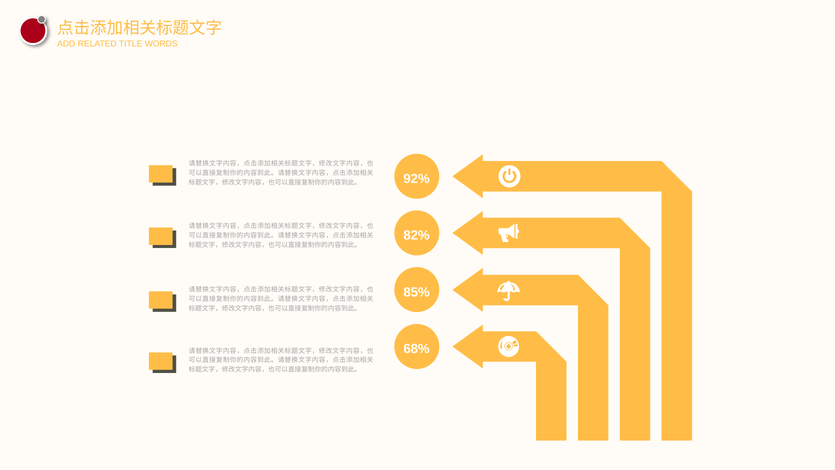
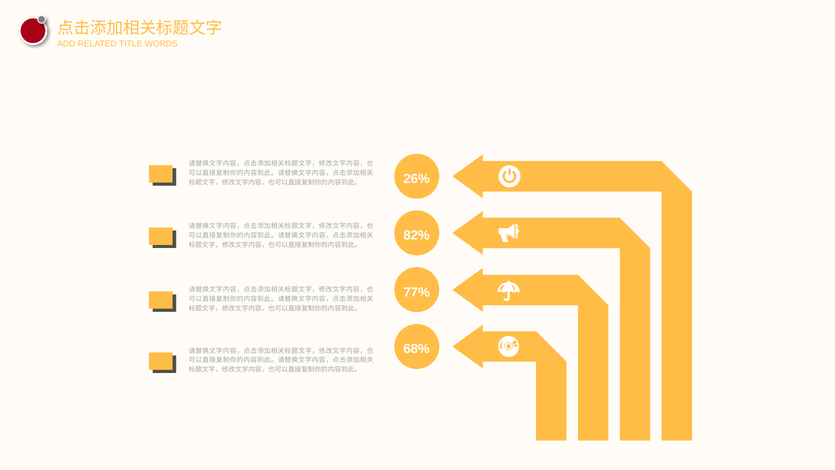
92%: 92% -> 26% (417, 179)
85%: 85% -> 77% (417, 292)
